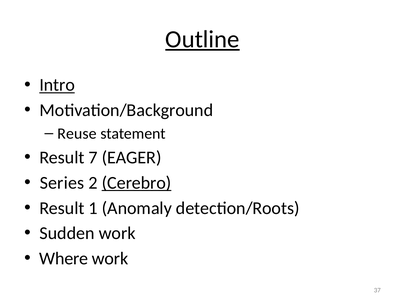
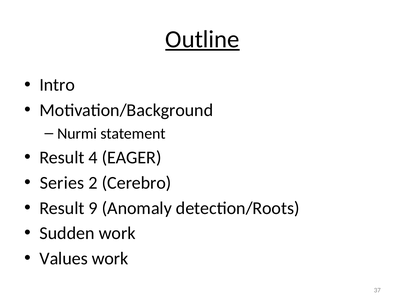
Intro underline: present -> none (57, 85)
Reuse: Reuse -> Nurmi (77, 133)
7: 7 -> 4 (93, 157)
Cerebro underline: present -> none (137, 183)
1: 1 -> 9 (93, 208)
Where: Where -> Values (64, 258)
